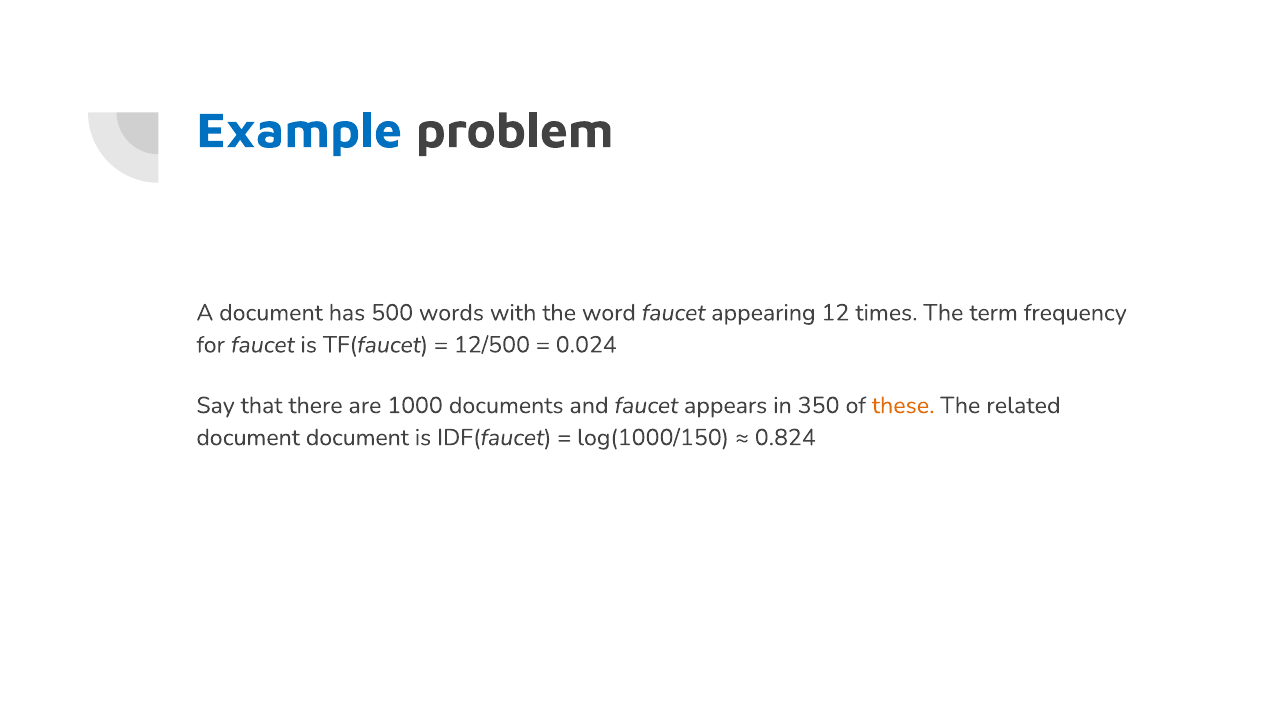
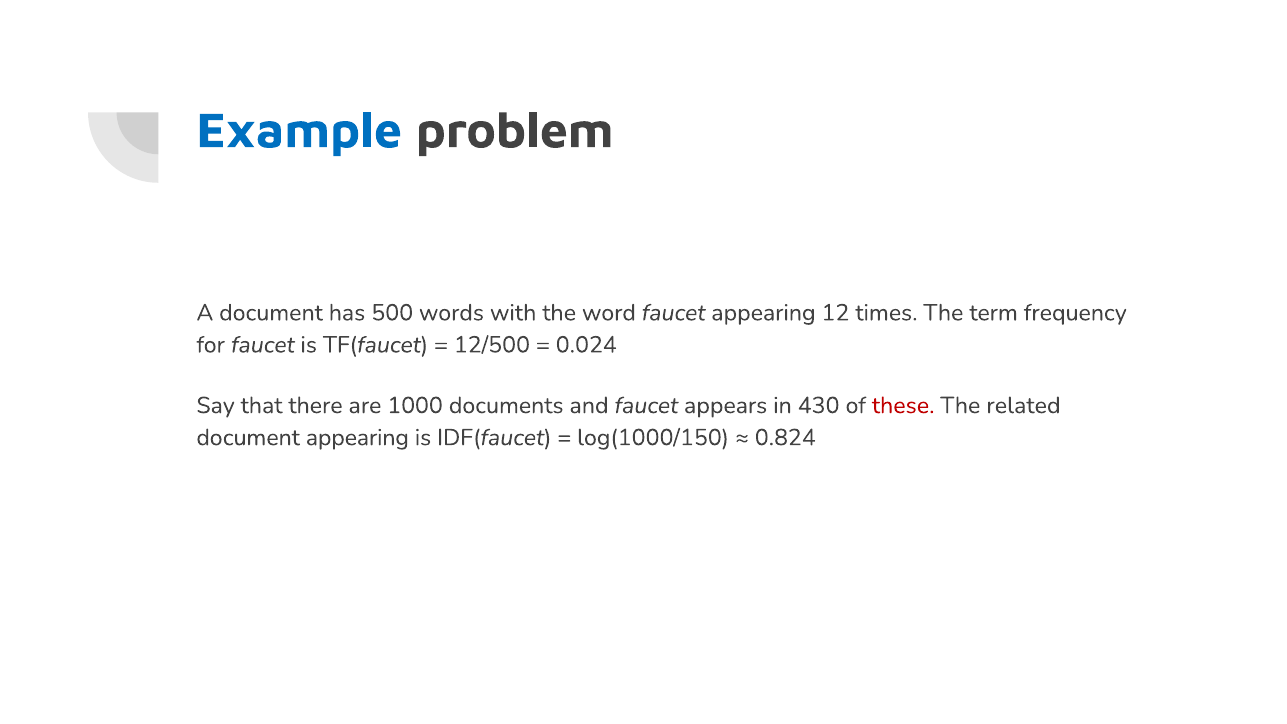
350: 350 -> 430 (819, 405)
these colour: orange -> red (903, 405)
document document: document -> appearing (357, 438)
